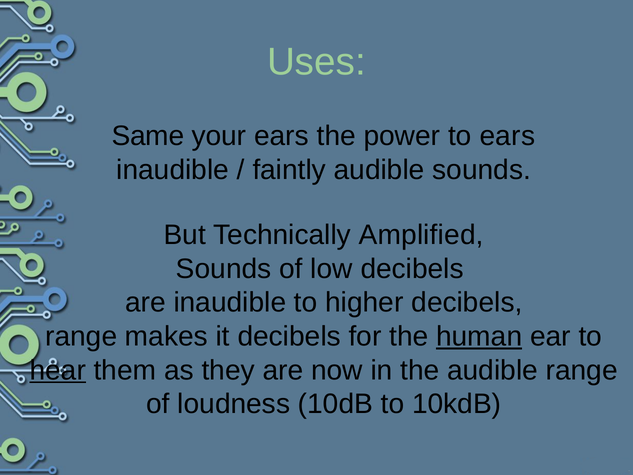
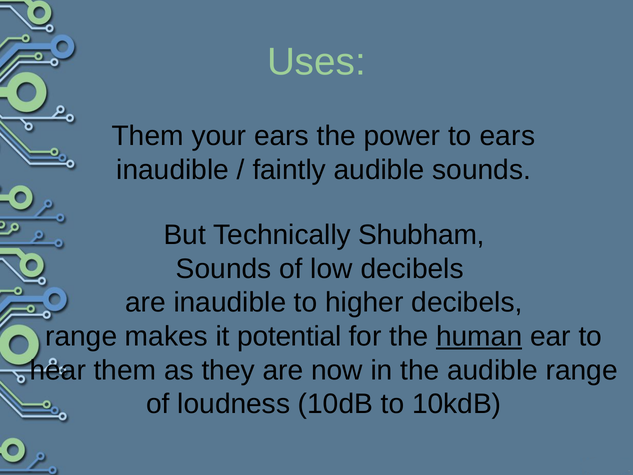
Same: Same -> Them (148, 136)
Amplified: Amplified -> Shubham (421, 235)
it decibels: decibels -> potential (289, 336)
hear underline: present -> none (58, 370)
